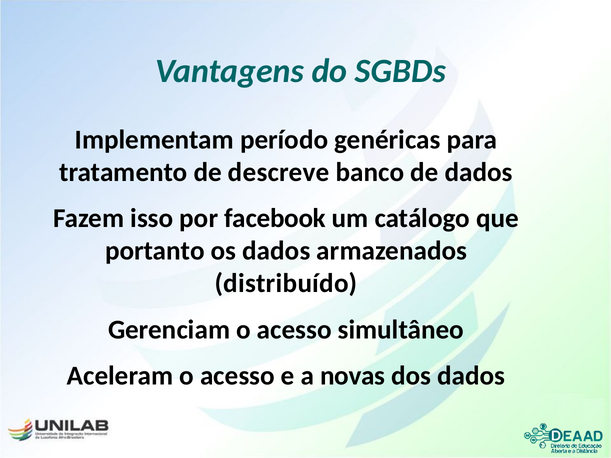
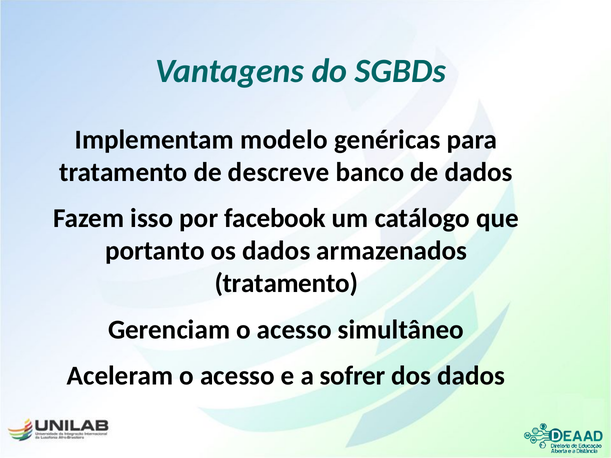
período: período -> modelo (284, 140)
distribuído: distribuído -> tratamento (286, 284)
novas: novas -> sofrer (353, 376)
